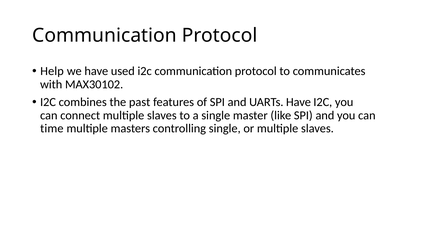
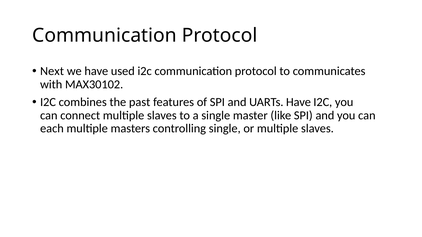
Help: Help -> Next (52, 71)
time: time -> each (52, 129)
